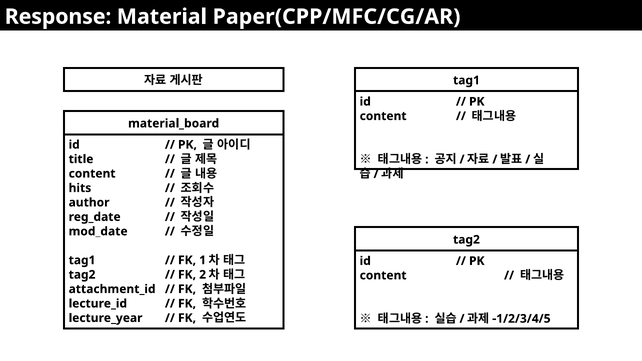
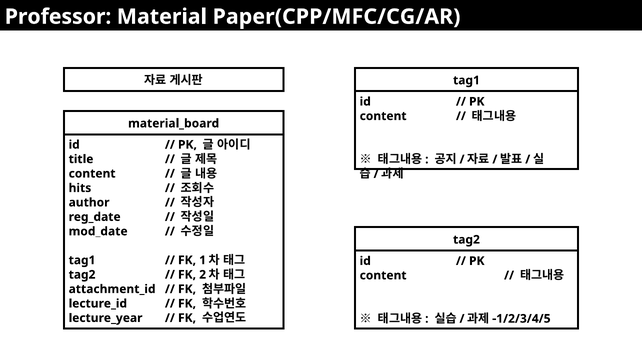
Response: Response -> Professor (58, 17)
